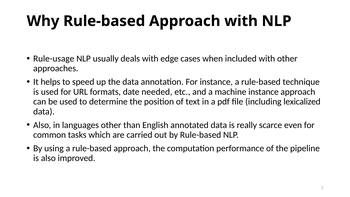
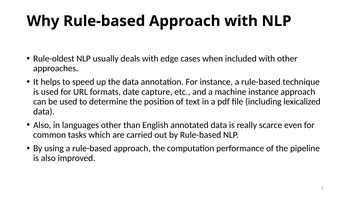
Rule-usage: Rule-usage -> Rule-oldest (54, 59)
needed: needed -> capture (157, 92)
